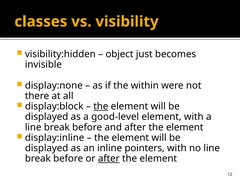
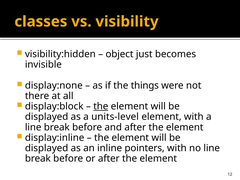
within: within -> things (145, 85)
good-level: good-level -> units-level (115, 117)
after underline: present -> none (109, 159)
